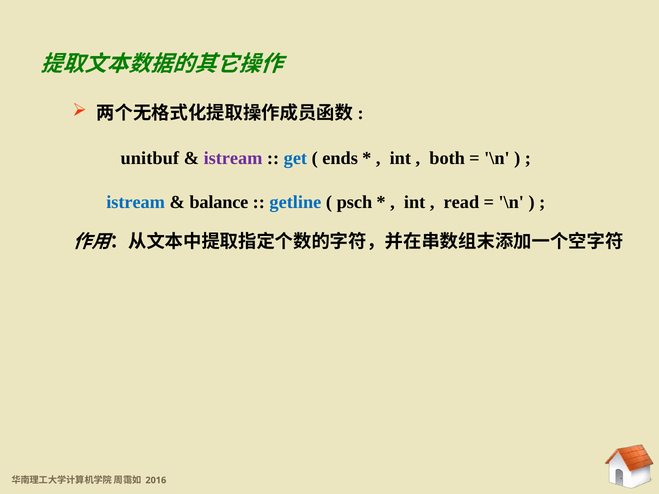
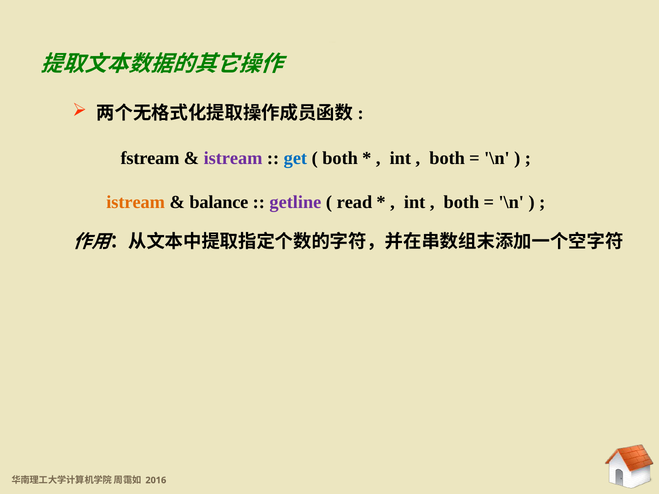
unitbuf: unitbuf -> fstream (150, 158)
ends: ends -> both (340, 158)
istream colour: blue -> orange (136, 202)
getline colour: blue -> purple (295, 202)
psch: psch -> read (354, 202)
read: read -> both (461, 202)
